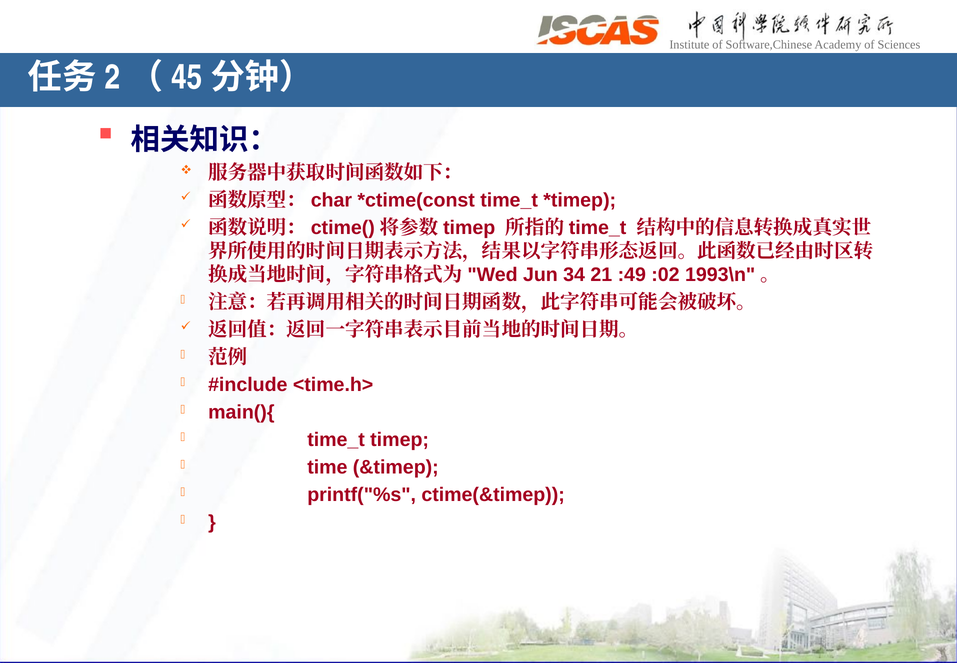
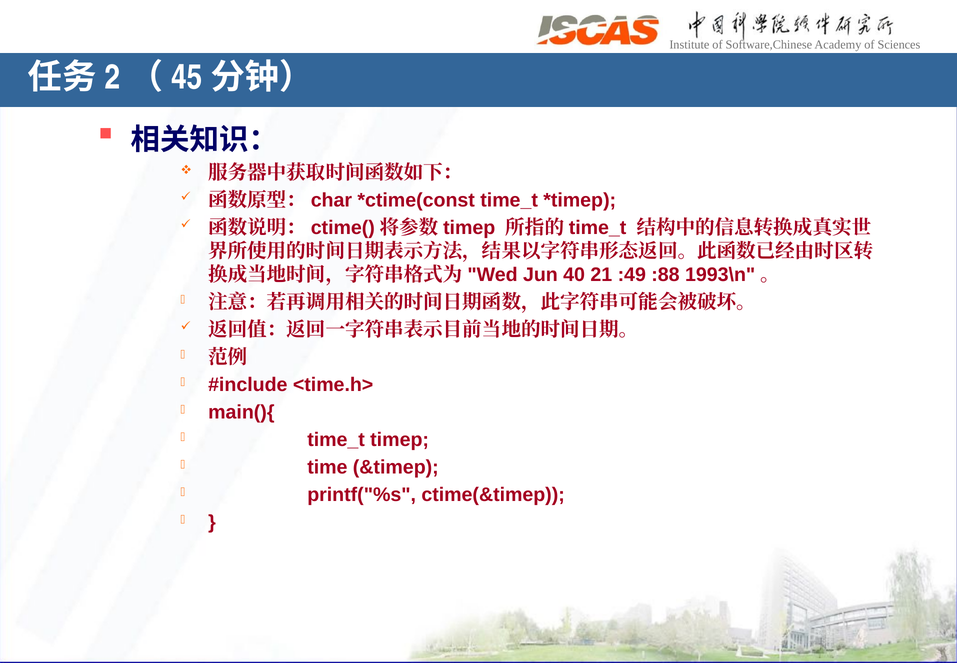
34: 34 -> 40 (574, 275)
:02: :02 -> :88 (665, 275)
